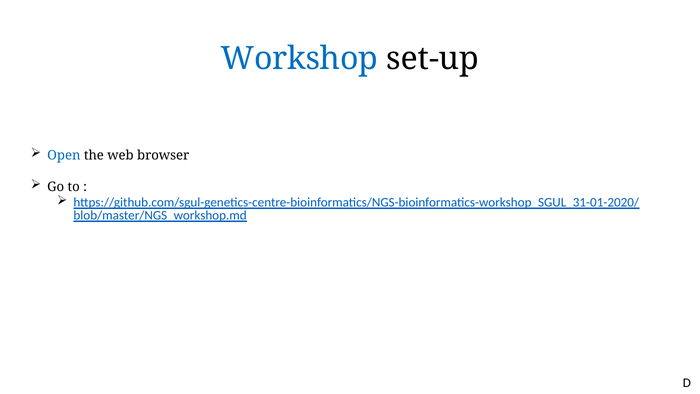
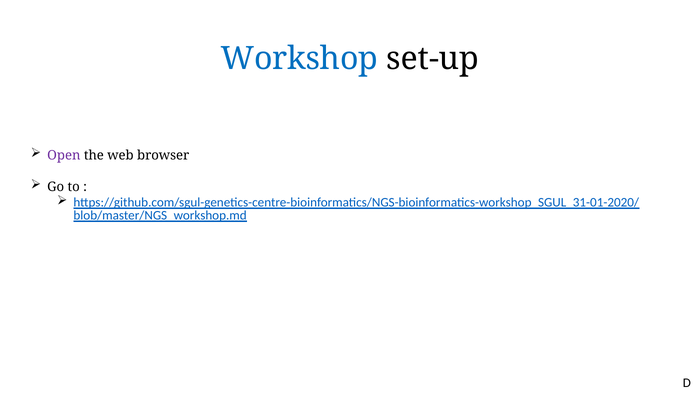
Open colour: blue -> purple (64, 155)
